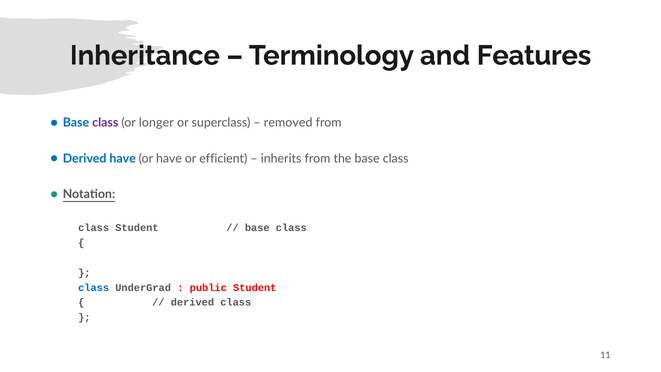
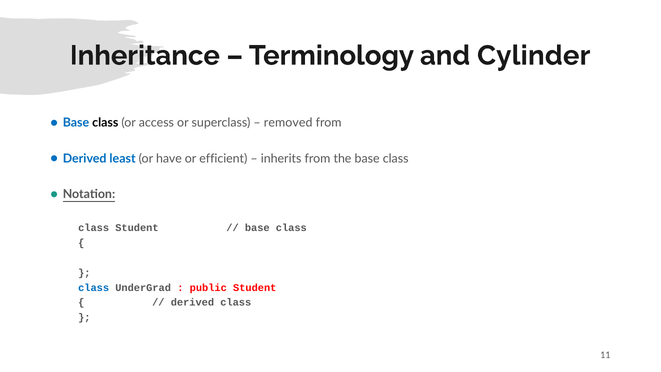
Features: Features -> Cylinder (534, 56)
class colour: purple -> black (105, 123)
longer: longer -> access (156, 123)
Derived have: have -> least (123, 158)
